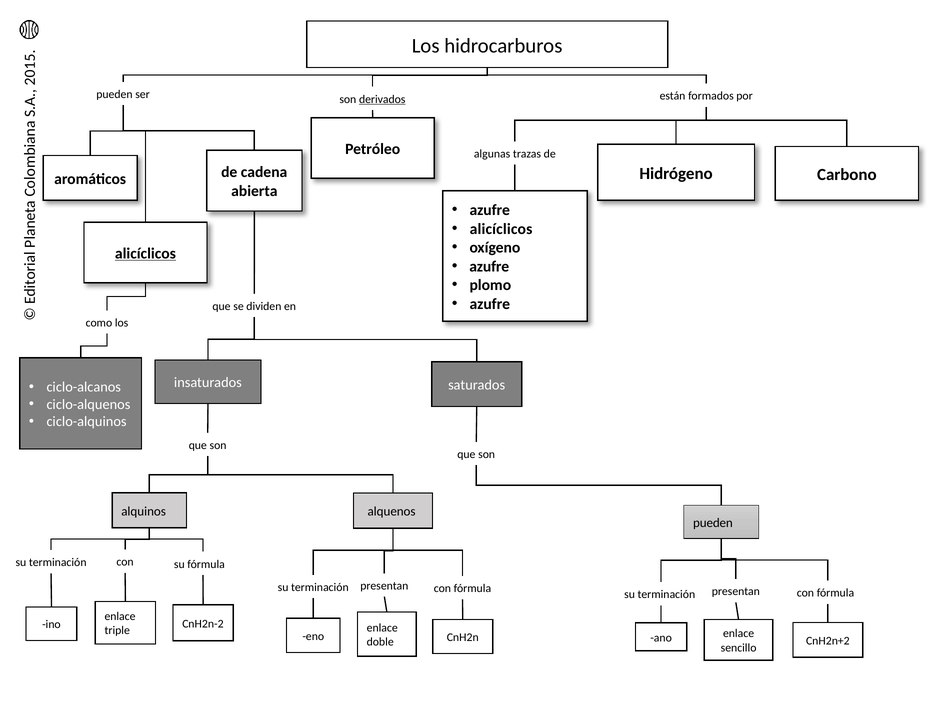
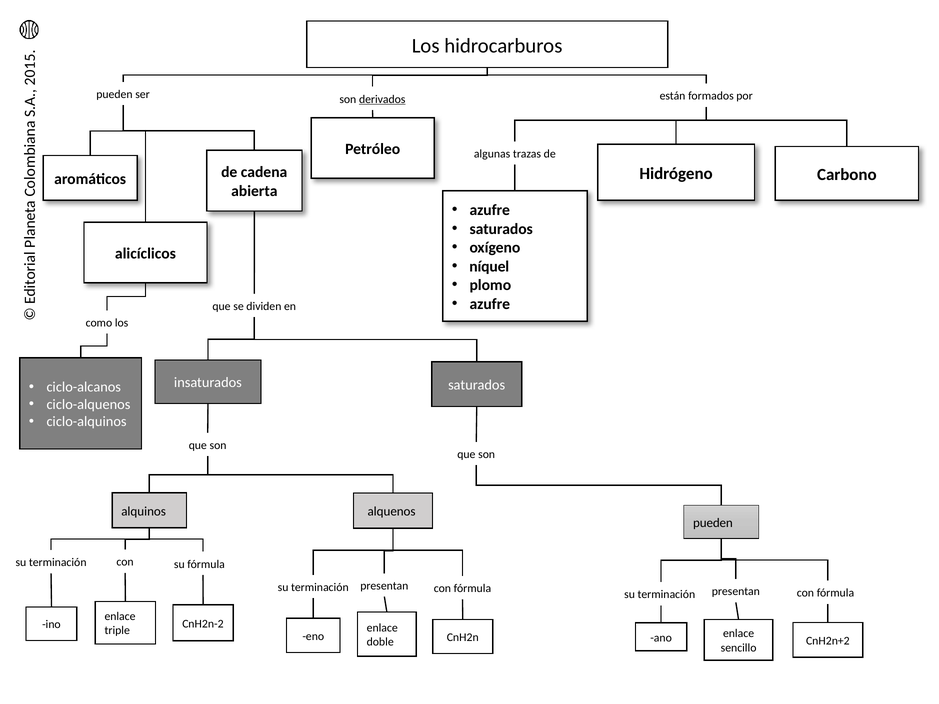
alicíclicos: alicíclicos -> saturados (501, 229)
alicíclicos underline: present -> none (145, 254)
azufre: azufre -> níquel (489, 266)
